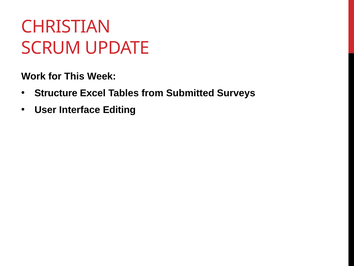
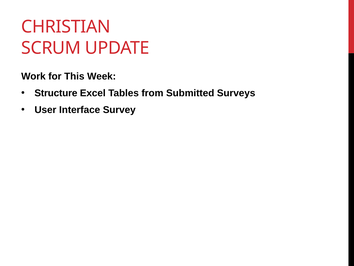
Editing: Editing -> Survey (119, 110)
